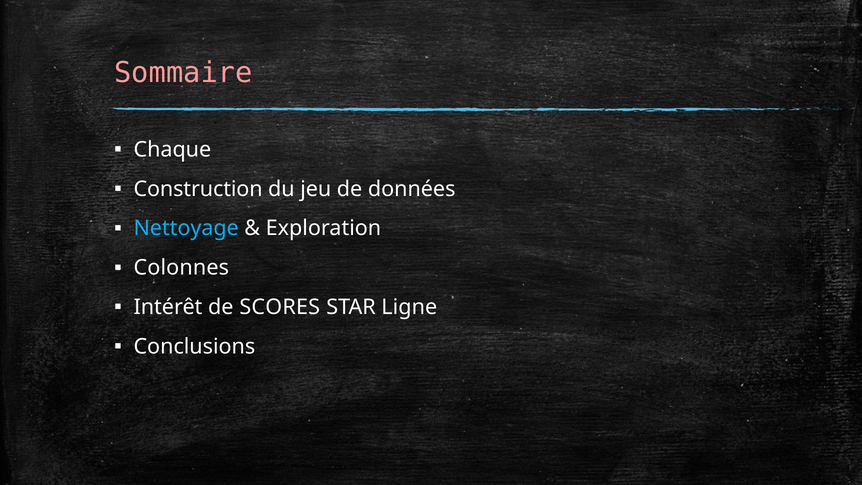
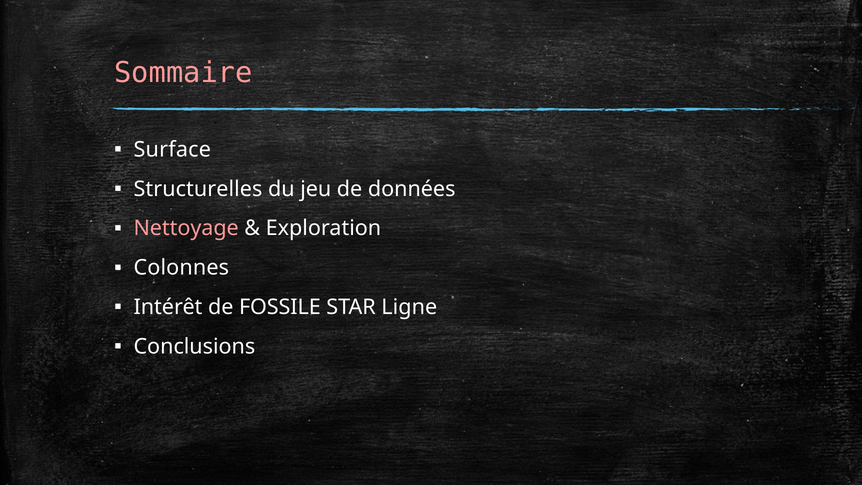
Chaque: Chaque -> Surface (172, 149)
Construction: Construction -> Structurelles (198, 189)
Nettoyage colour: light blue -> pink (186, 228)
SCORES: SCORES -> FOSSILE (280, 307)
